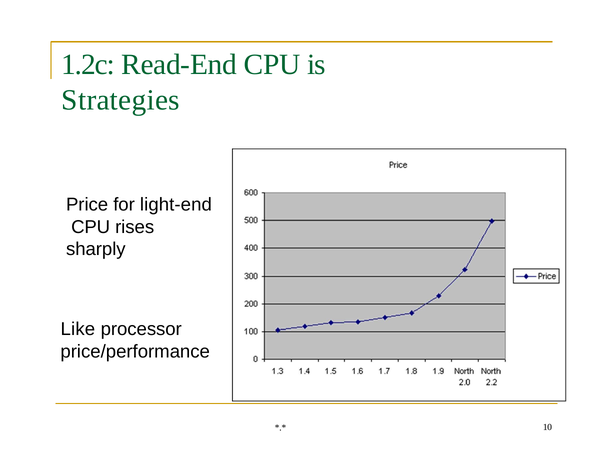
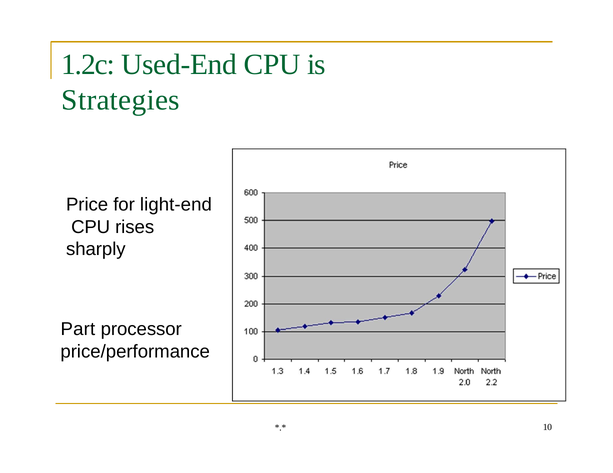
Read-End: Read-End -> Used-End (179, 65)
Like: Like -> Part (78, 330)
